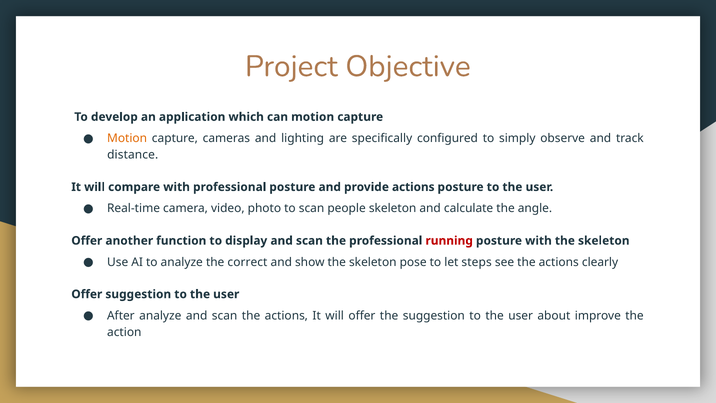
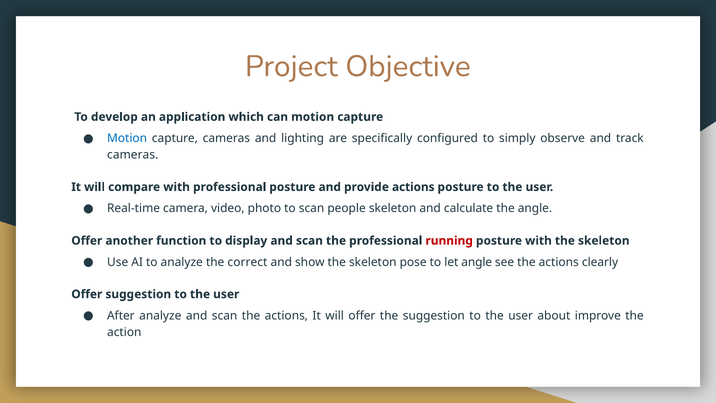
Motion colour: orange -> blue (127, 138)
distance: distance -> cameras (133, 155)
let steps: steps -> angle (477, 262)
